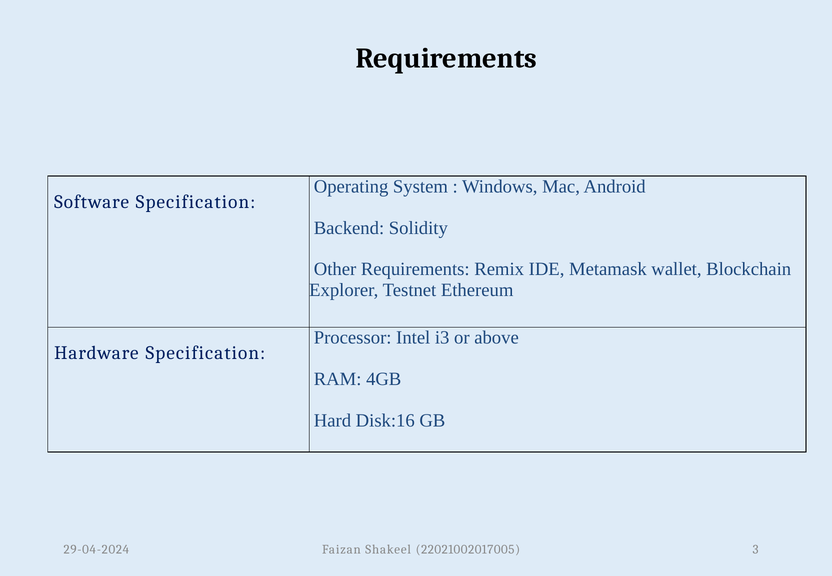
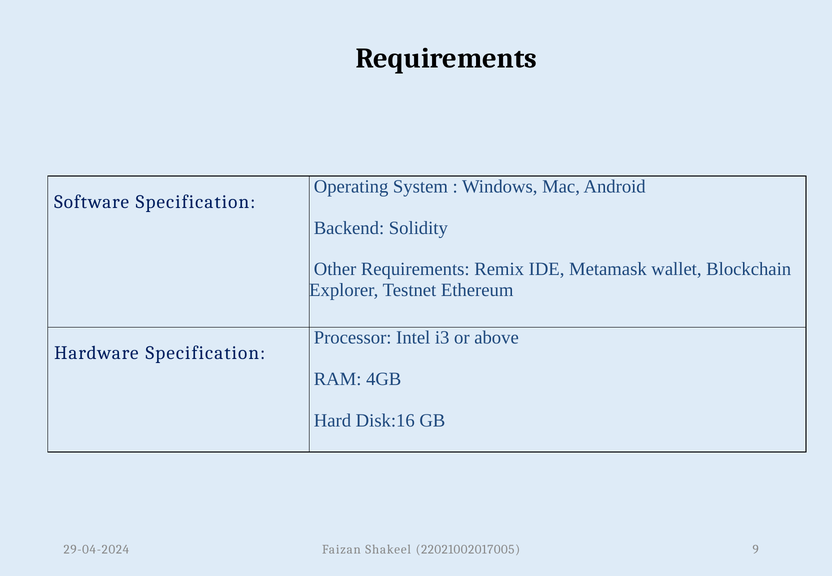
3: 3 -> 9 (756, 550)
